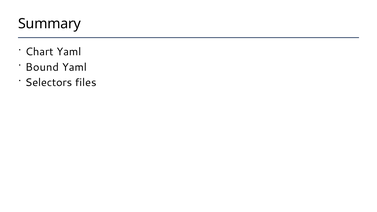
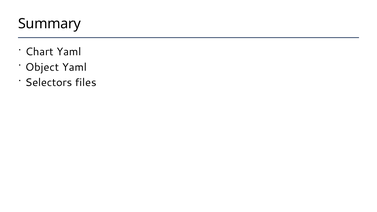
Bound: Bound -> Object (42, 67)
